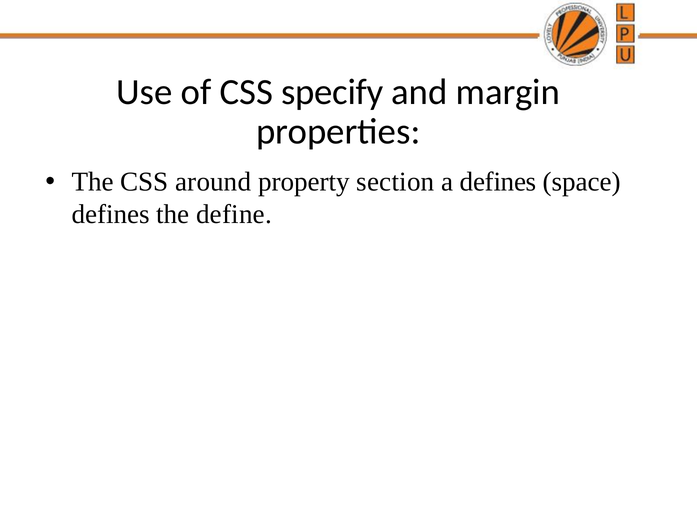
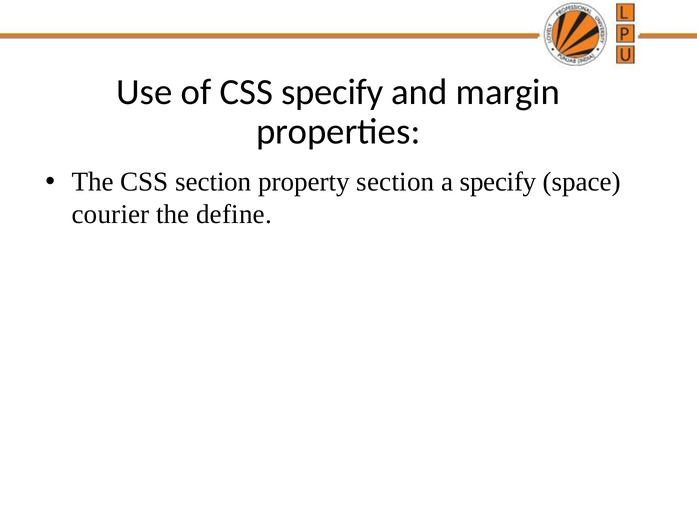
CSS around: around -> section (213, 182)
a defines: defines -> specify (498, 182)
defines: defines -> courier (111, 214)
